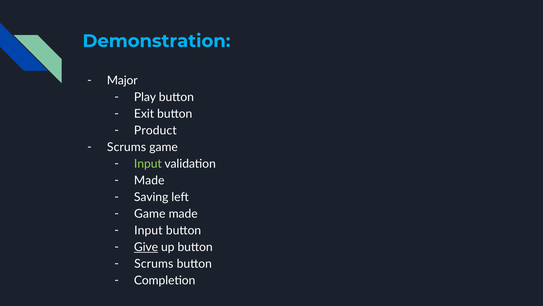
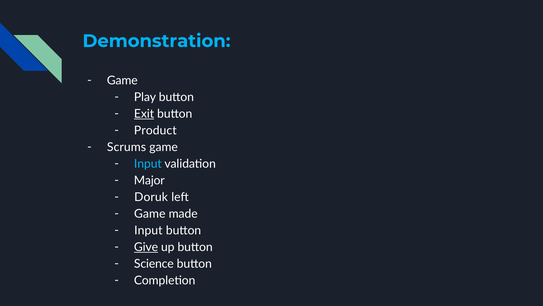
Major: Major -> Game (122, 80)
Exit underline: none -> present (144, 114)
Input colour: light green -> light blue (148, 163)
Made: Made -> Major (149, 180)
Saving: Saving -> Doruk (151, 197)
Scrums: Scrums -> Science (154, 263)
